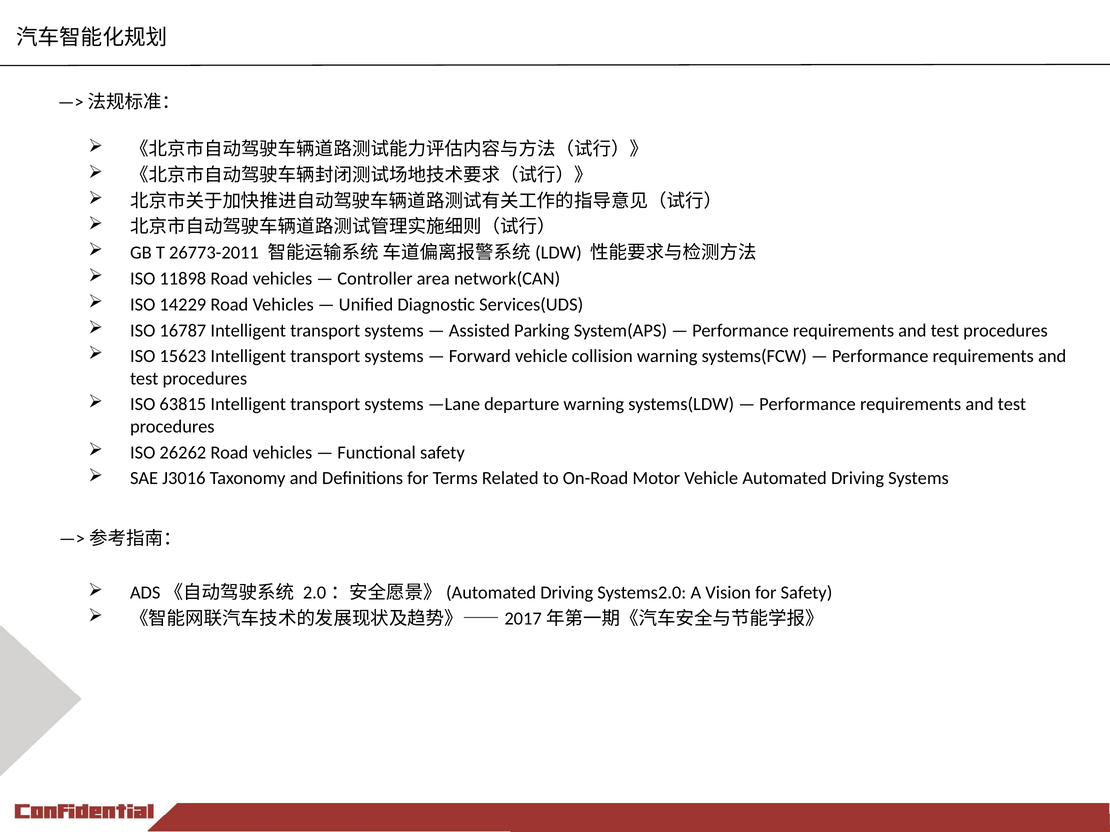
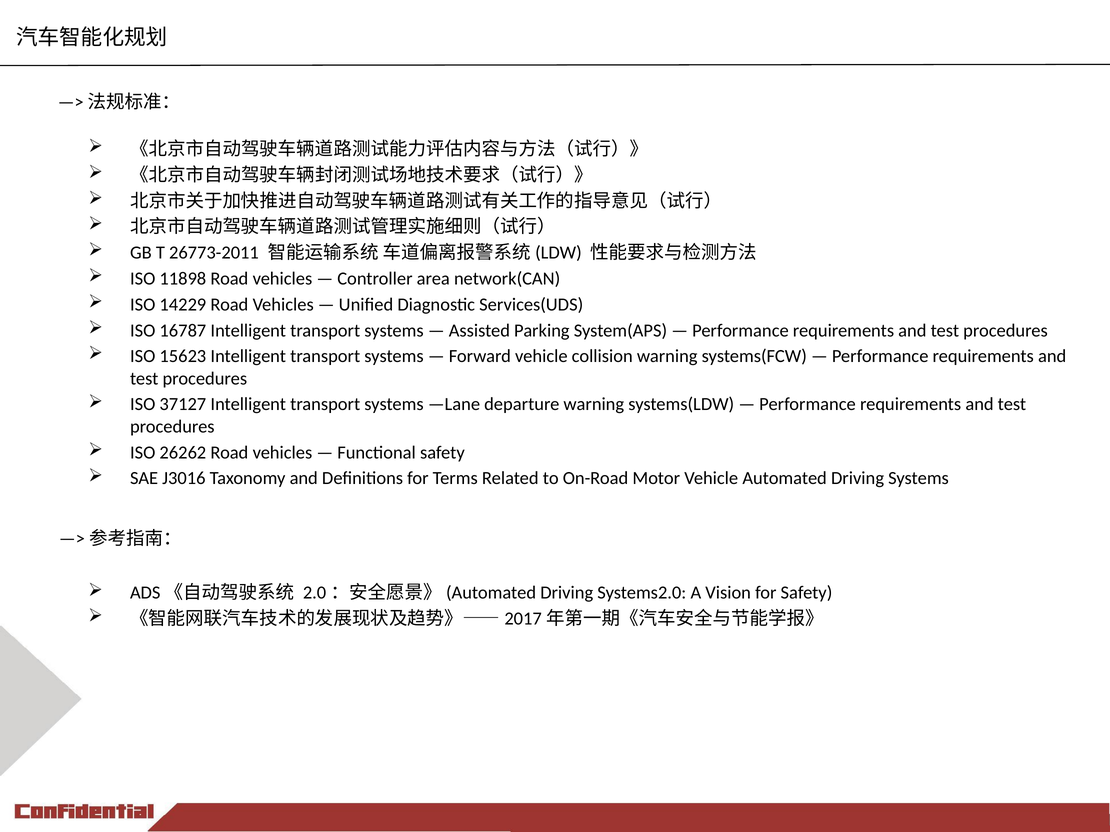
63815: 63815 -> 37127 (183, 405)
